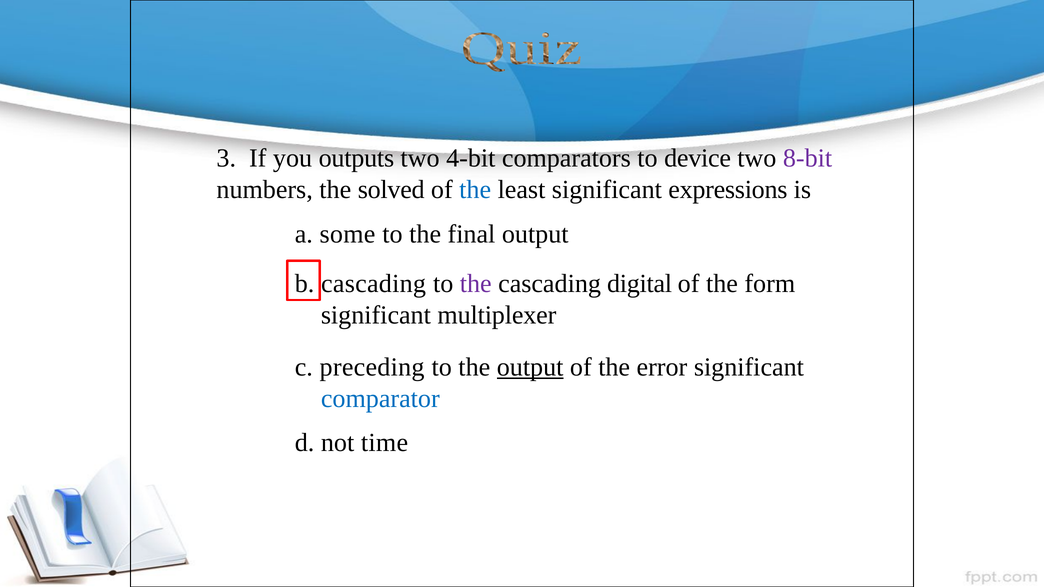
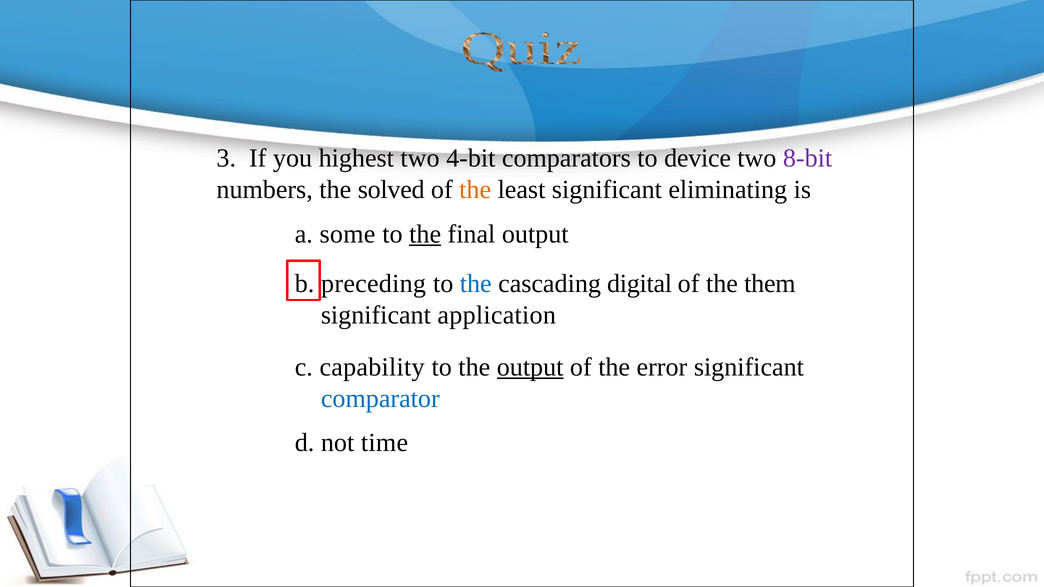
outputs: outputs -> highest (356, 158)
the colour: blue -> orange (475, 190)
expressions: expressions -> eliminating (728, 190)
the underline: none -> present (425, 234)
b cascading: cascading -> preceding (374, 284)
the colour: purple -> blue (476, 284)
form: form -> them (770, 284)
multiplexer: multiplexer -> application (497, 315)
preceding: preceding -> capability (372, 367)
